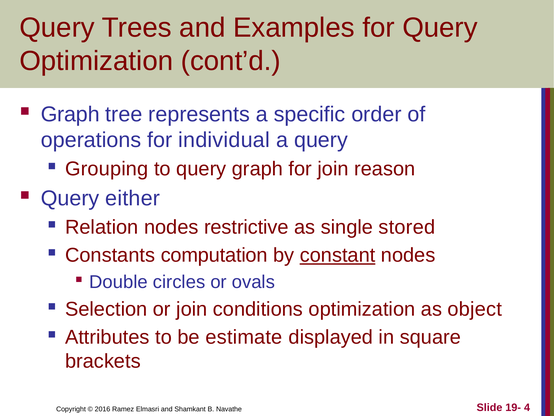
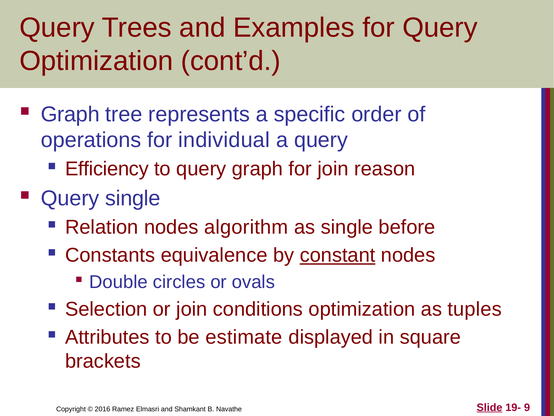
Grouping: Grouping -> Efficiency (107, 169)
Query either: either -> single (133, 198)
restrictive: restrictive -> algorithm (246, 227)
stored: stored -> before (407, 227)
computation: computation -> equivalence (214, 255)
object: object -> tuples (475, 309)
Slide underline: none -> present (489, 407)
4: 4 -> 9 (527, 407)
